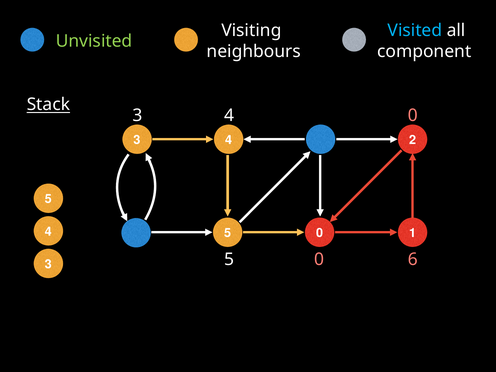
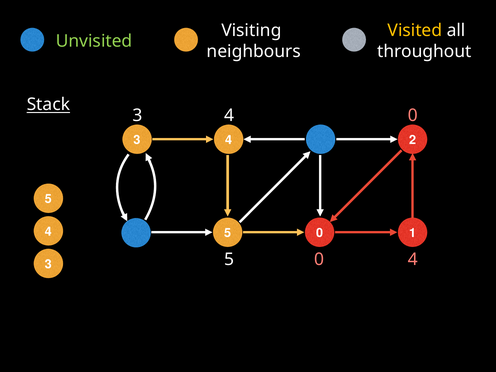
Visited colour: light blue -> yellow (415, 30)
component: component -> throughout (424, 51)
0 6: 6 -> 4 (413, 259)
